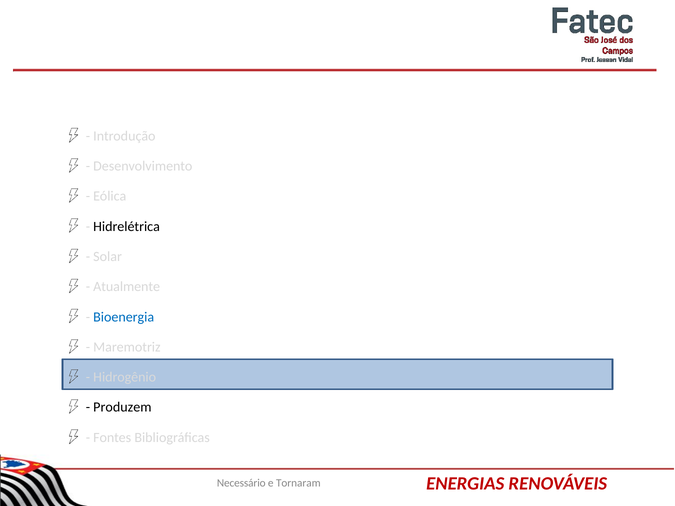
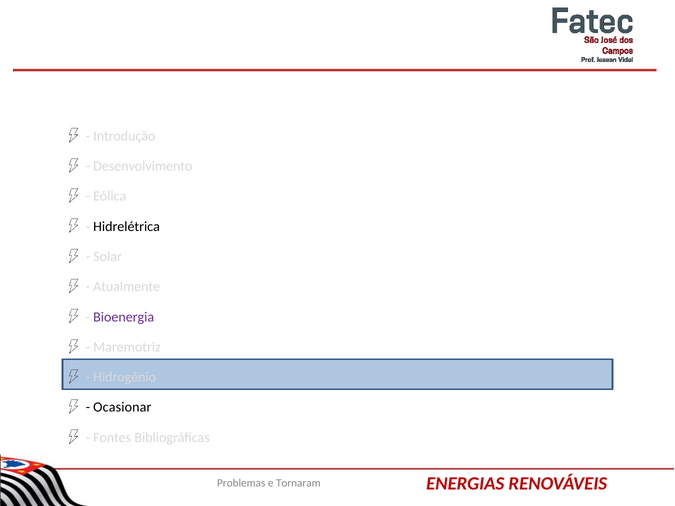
Bioenergia colour: blue -> purple (124, 317)
Produzem: Produzem -> Ocasionar (122, 408)
Necessário: Necessário -> Problemas (241, 483)
